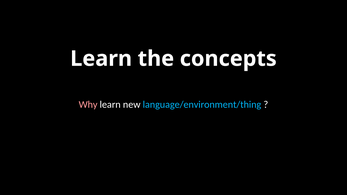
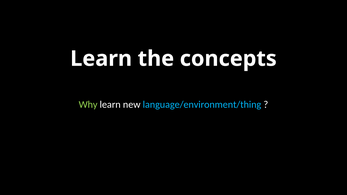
Why colour: pink -> light green (88, 105)
